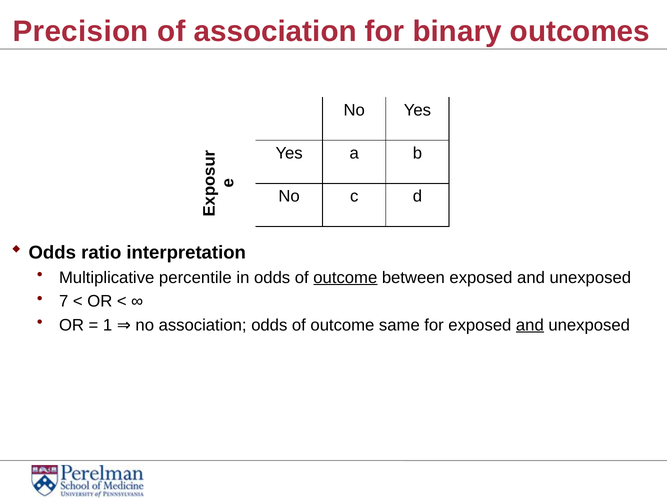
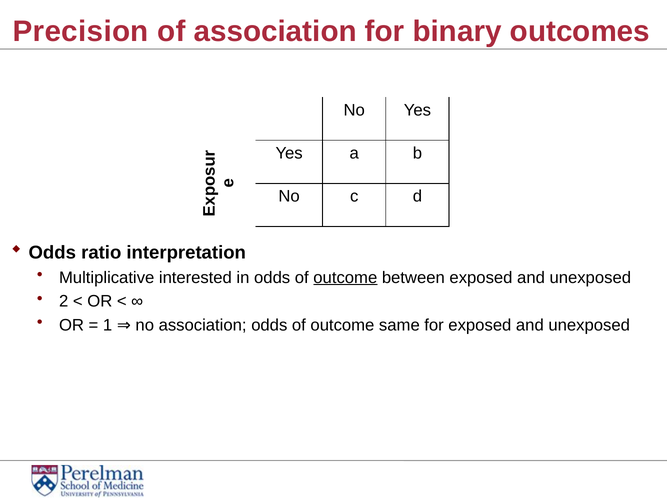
percentile: percentile -> interested (195, 278)
7: 7 -> 2 (64, 301)
and underline: present -> none (530, 325)
